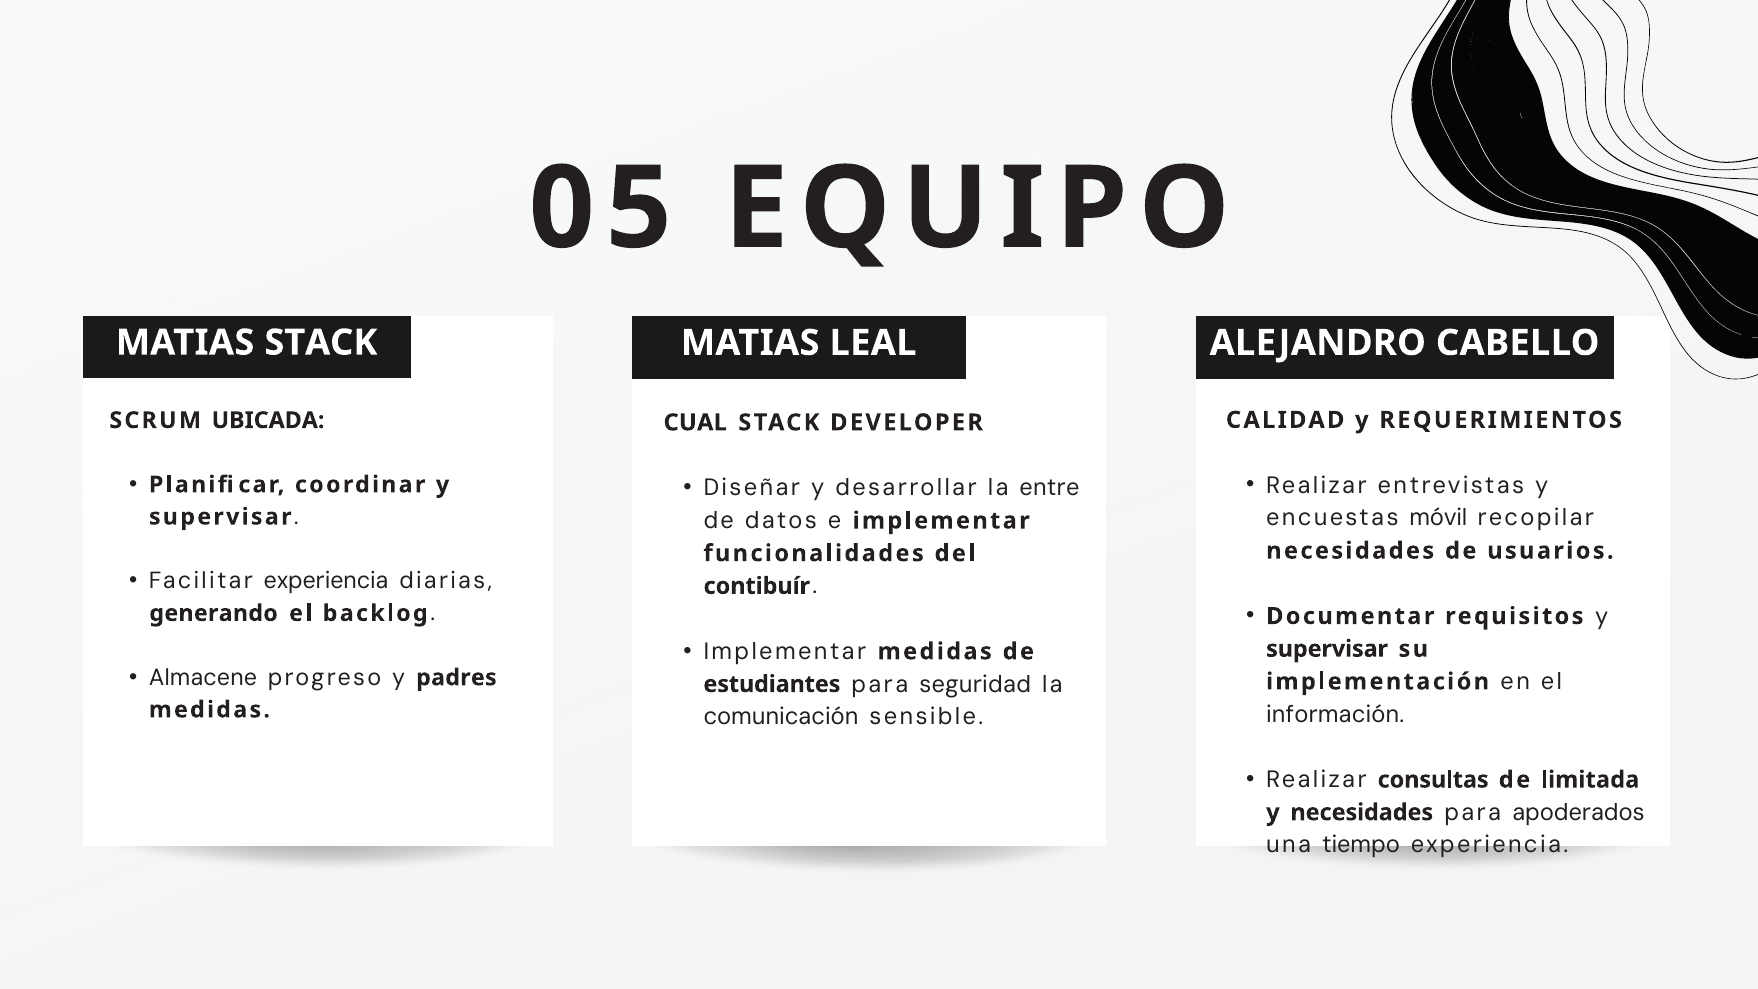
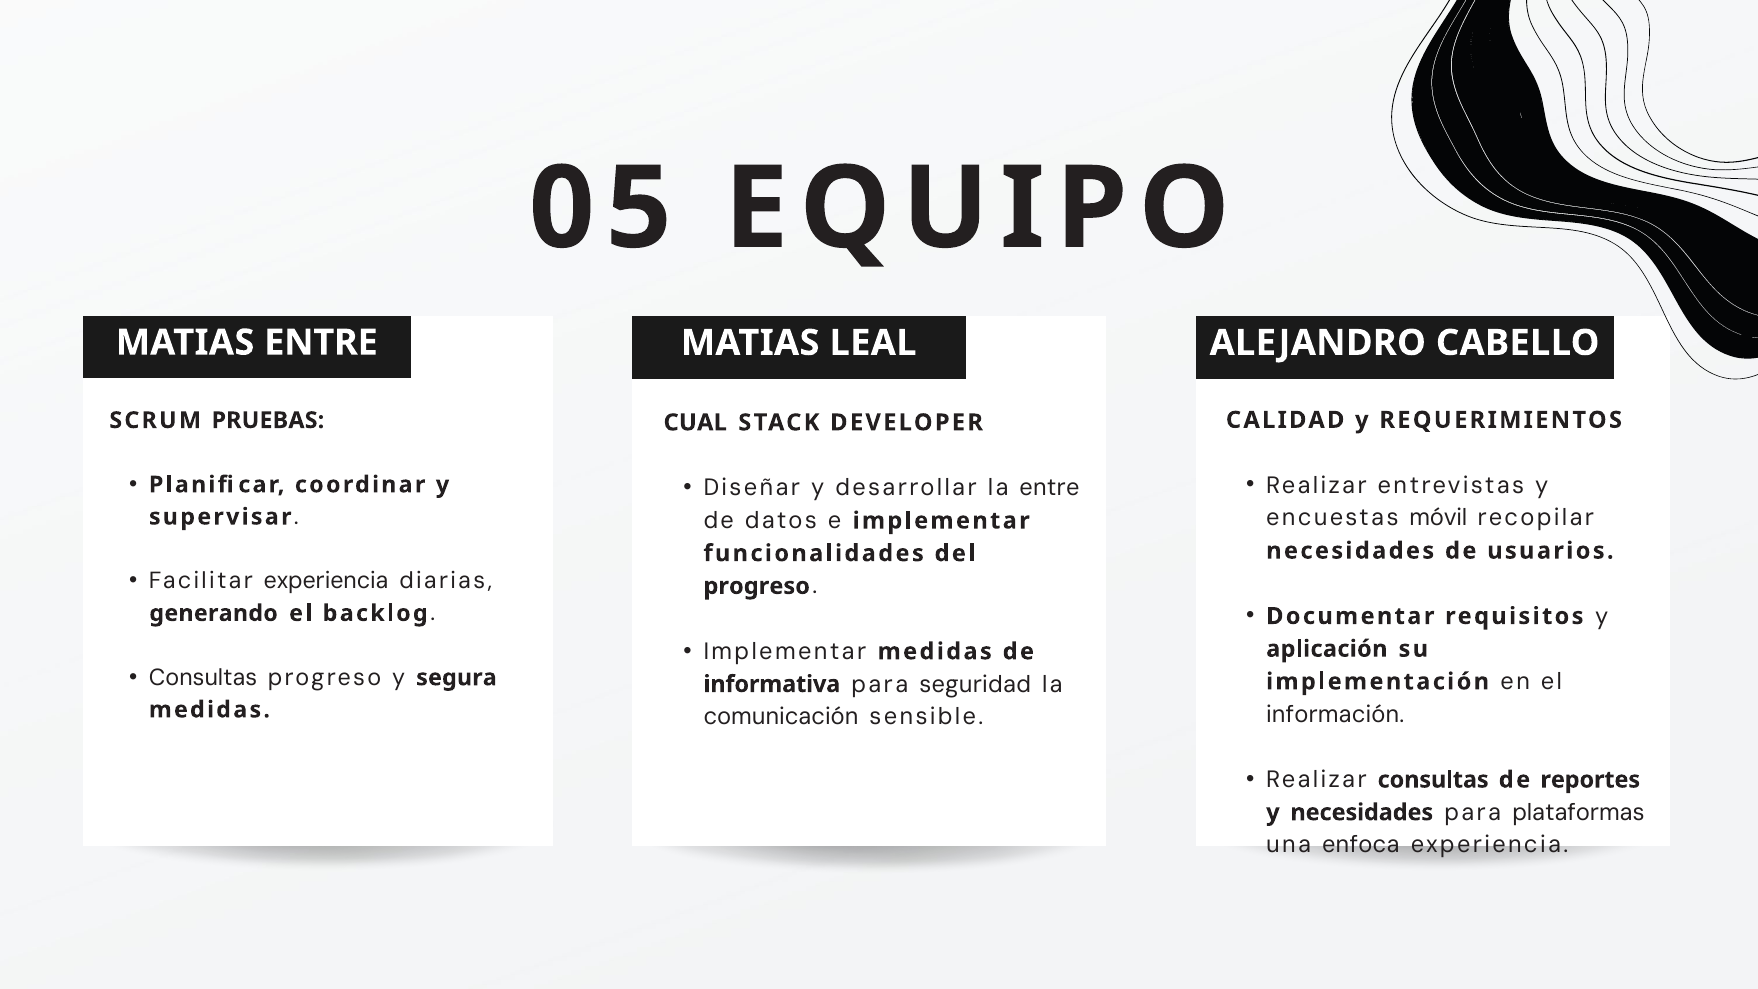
MATIAS STACK: STACK -> ENTRE (321, 343)
UBICADA: UBICADA -> PRUEBAS (268, 420)
contibuír: contibuír -> progreso (757, 586)
supervisar: supervisar -> aplicación (1327, 649)
Almacene: Almacene -> Consultas (203, 678)
padres: padres -> segura (456, 678)
estudiantes: estudiantes -> informativa (772, 684)
limitada: limitada -> reportes (1590, 780)
apoderados: apoderados -> plataformas (1578, 812)
tiempo: tiempo -> enfoca (1361, 845)
